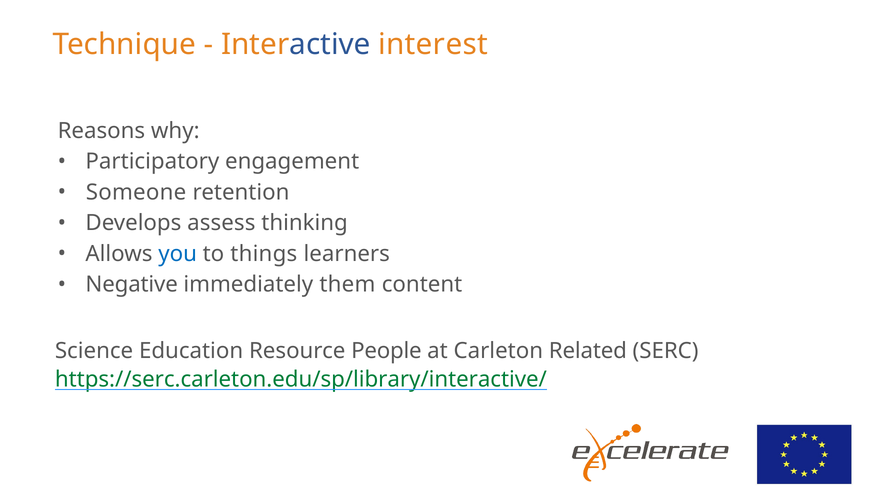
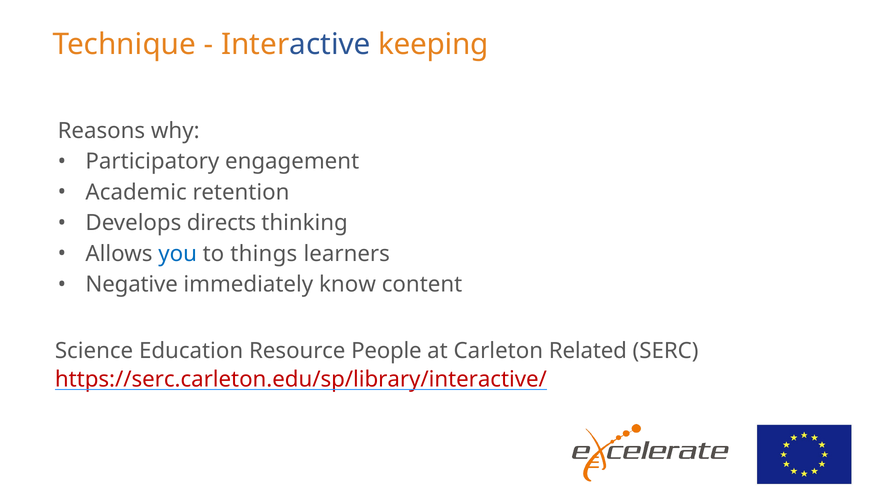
interest: interest -> keeping (433, 44)
Someone: Someone -> Academic (136, 192)
assess: assess -> directs (221, 223)
them: them -> know (347, 284)
https://serc.carleton.edu/sp/library/interactive/ colour: green -> red (301, 379)
